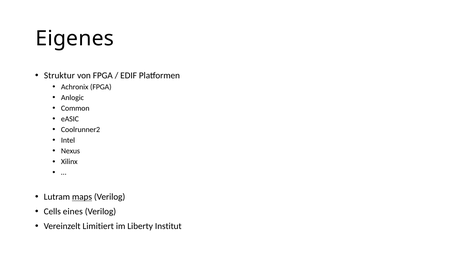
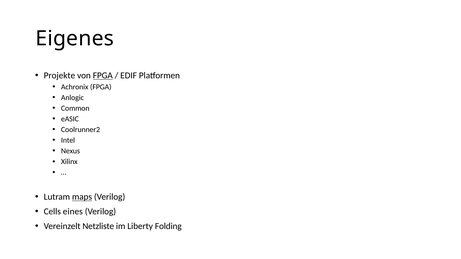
Struktur: Struktur -> Projekte (59, 76)
FPGA underline: none -> present (103, 76)
Limitiert: Limitiert -> Netzliste (98, 226)
Institut: Institut -> Folding (168, 226)
